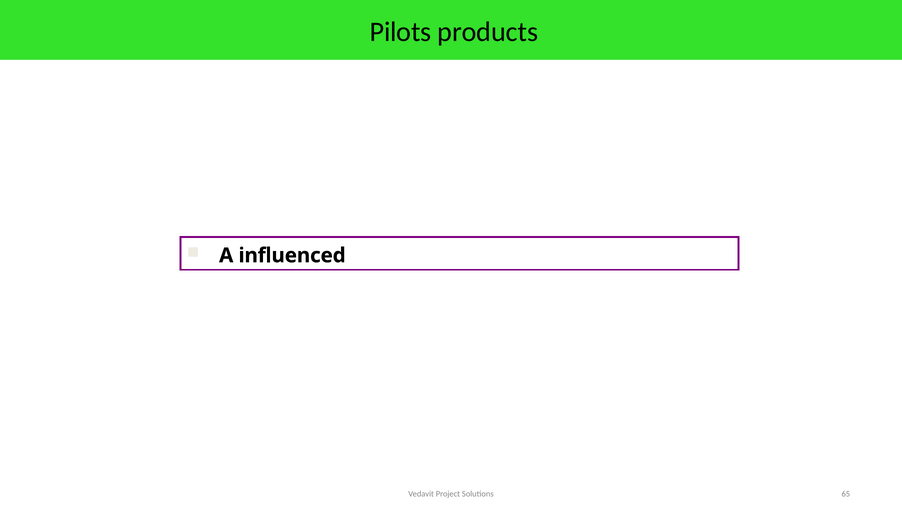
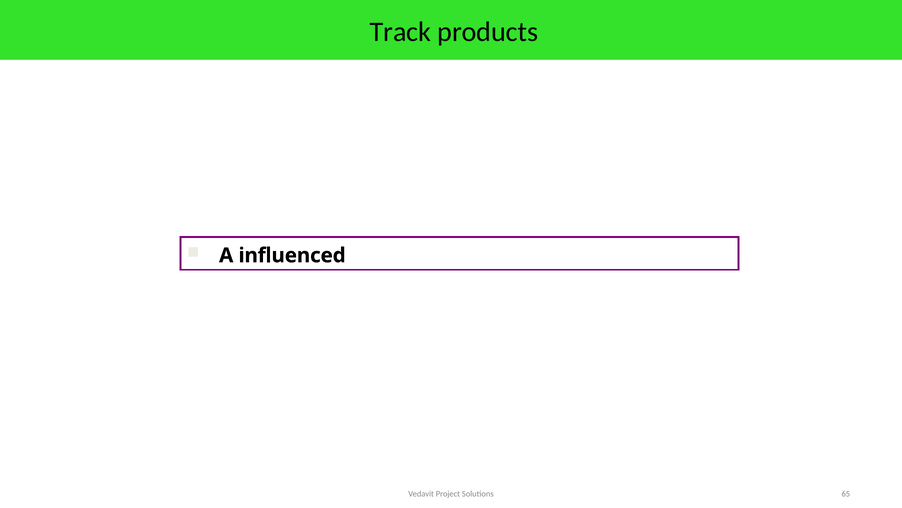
Pilots: Pilots -> Track (400, 32)
